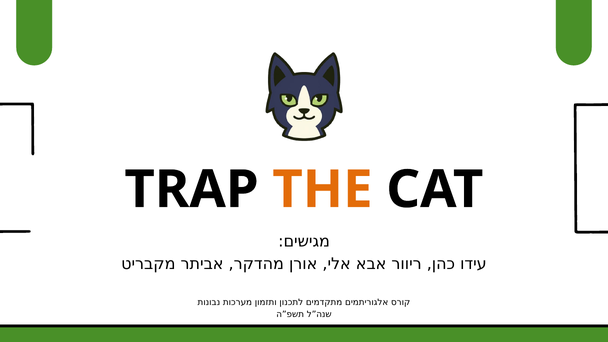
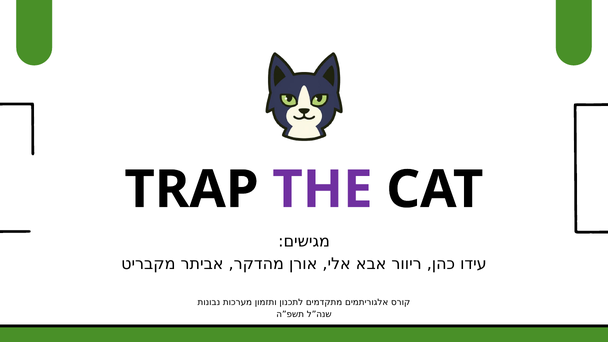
THE colour: orange -> purple (322, 190)
